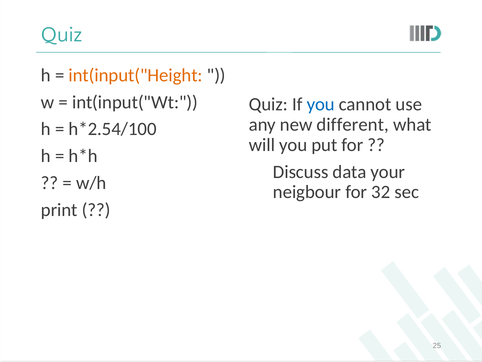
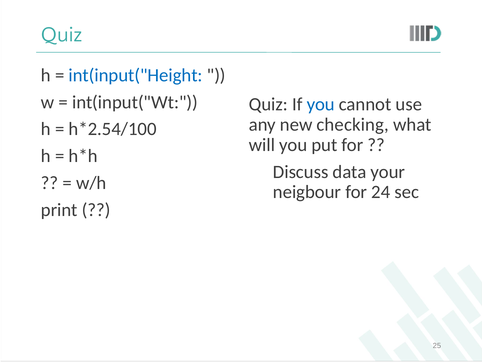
int(input("Height colour: orange -> blue (136, 75)
different: different -> checking (353, 124)
32: 32 -> 24 (381, 192)
